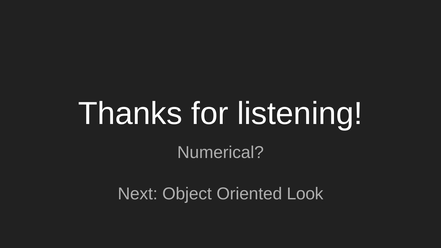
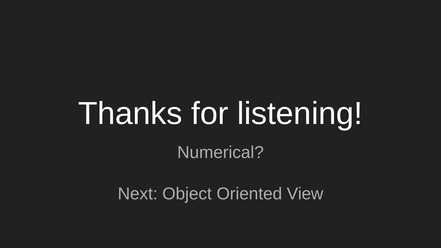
Look: Look -> View (305, 194)
